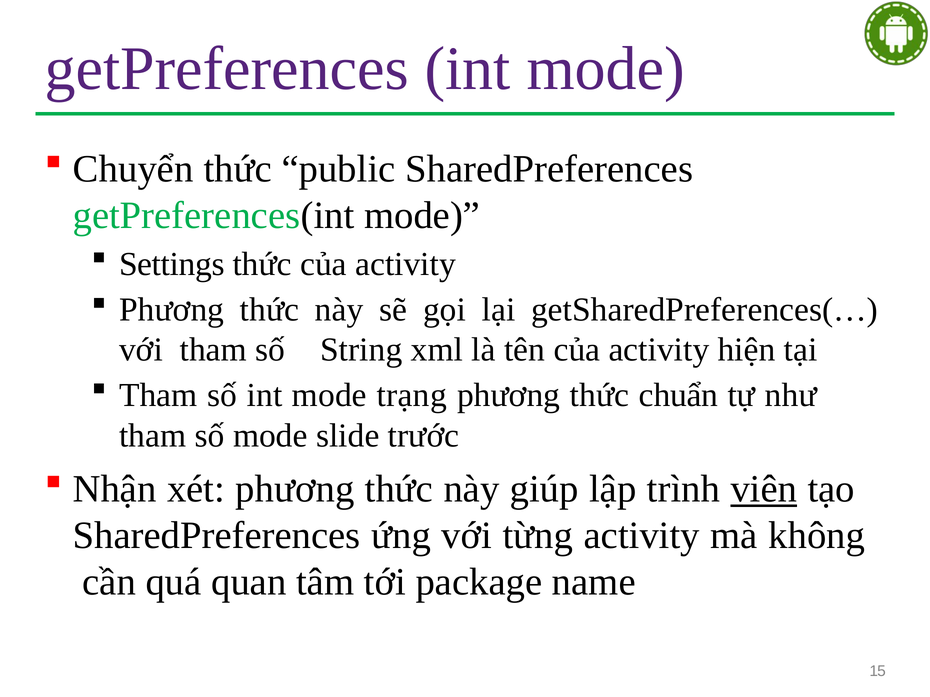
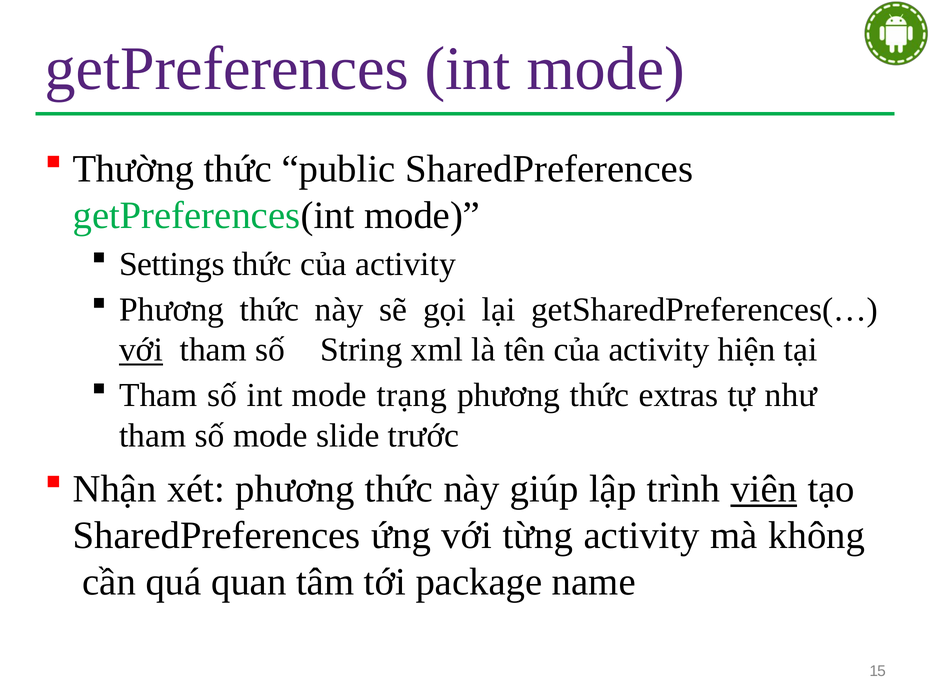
Chuyển: Chuyển -> Thường (133, 169)
với underline: none -> present (141, 350)
chuẩn: chuẩn -> extras (679, 396)
